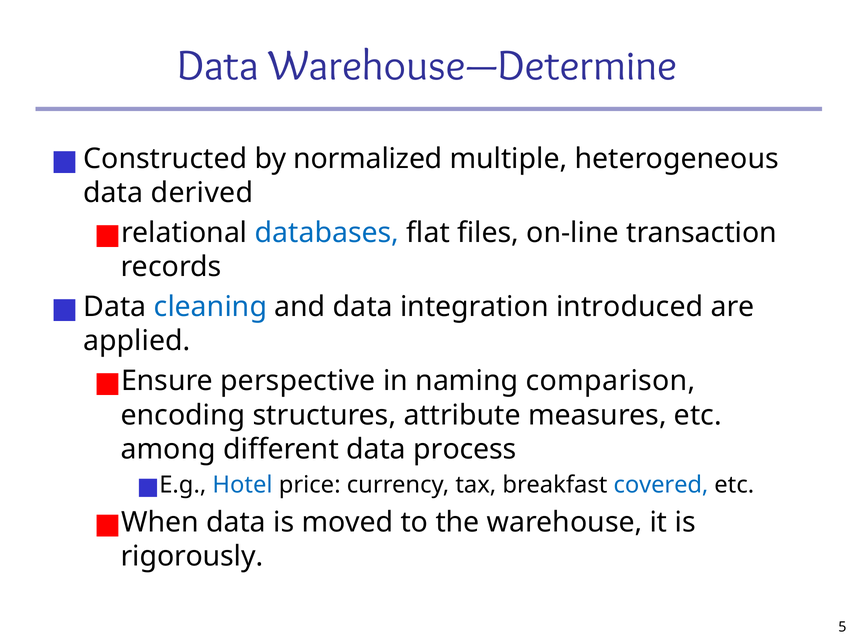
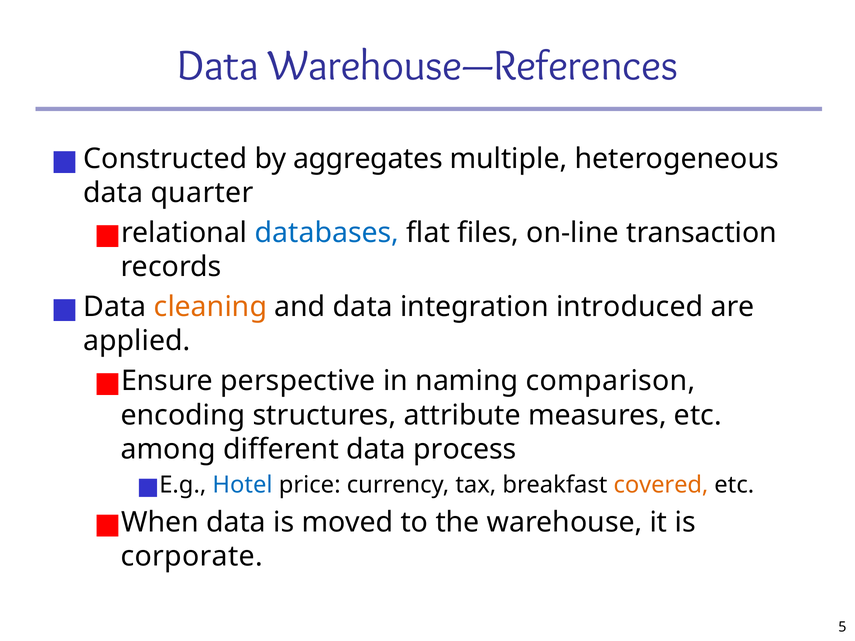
Warehouse—Determine: Warehouse—Determine -> Warehouse—References (473, 66)
normalized: normalized -> aggregates (368, 159)
derived: derived -> quarter (202, 193)
cleaning colour: blue -> orange (210, 307)
covered colour: blue -> orange (661, 485)
rigorously: rigorously -> corporate (192, 557)
